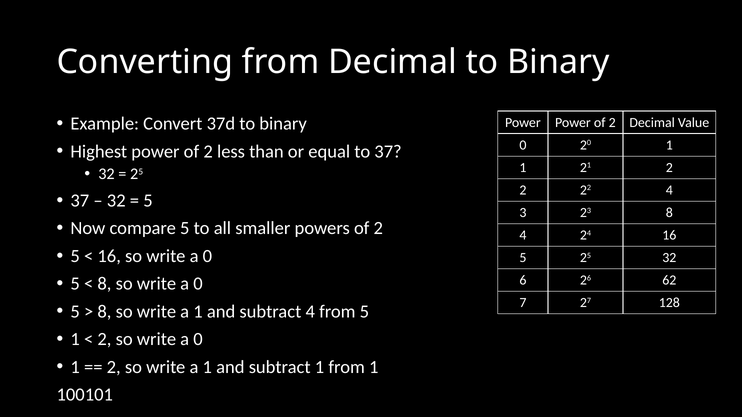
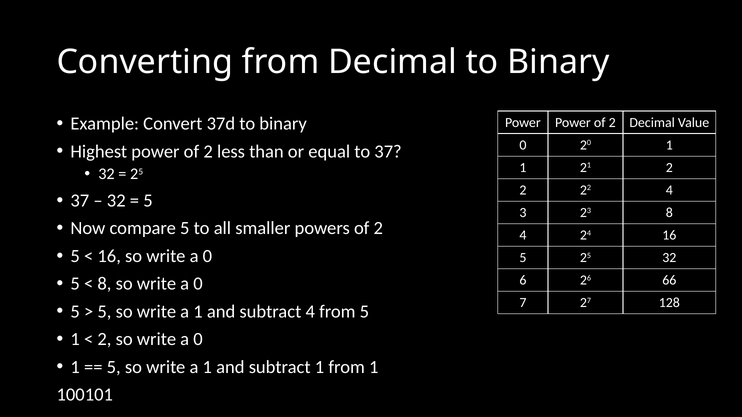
62: 62 -> 66 (669, 281)
8: 8 -> 5 (104, 312)
2: 2 -> 5 (114, 367)
